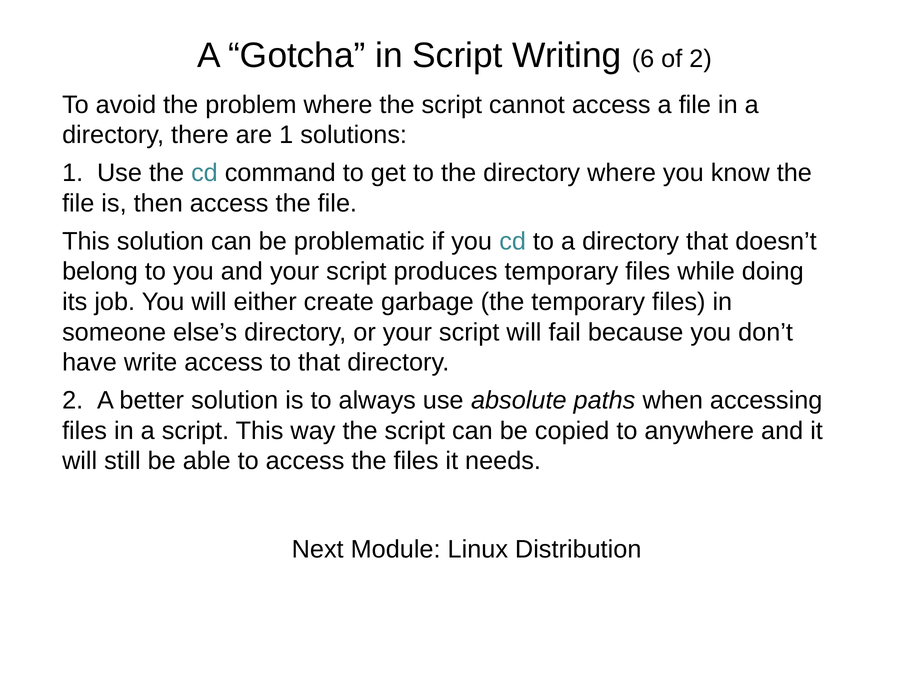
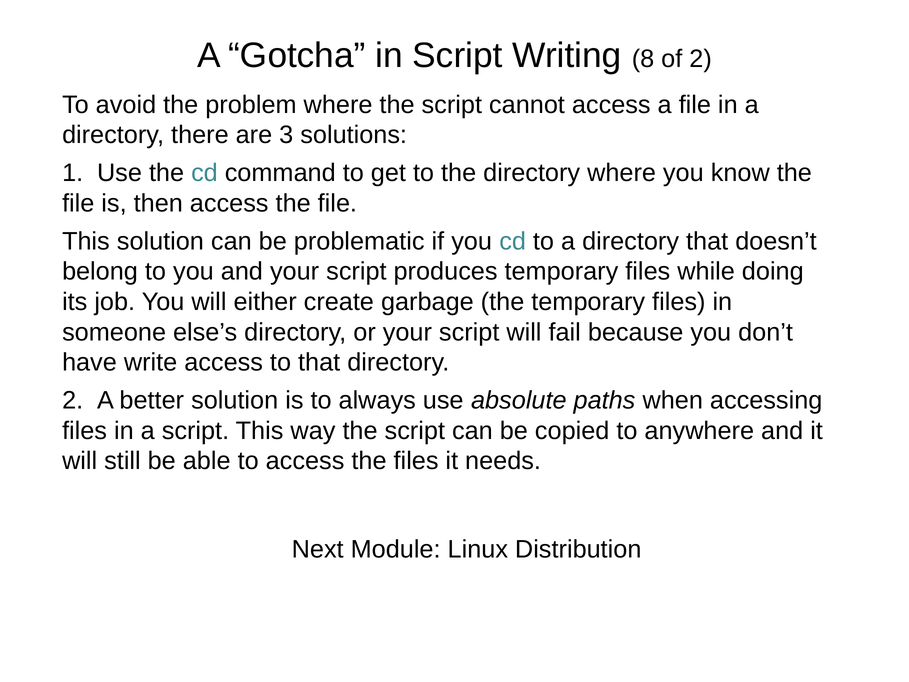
6: 6 -> 8 (643, 59)
are 1: 1 -> 3 (286, 135)
